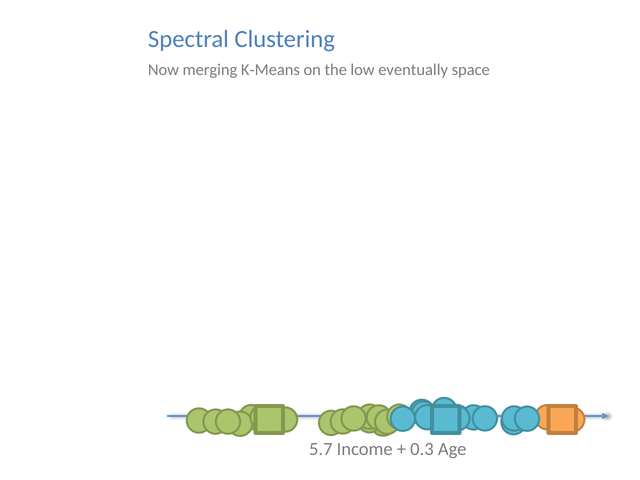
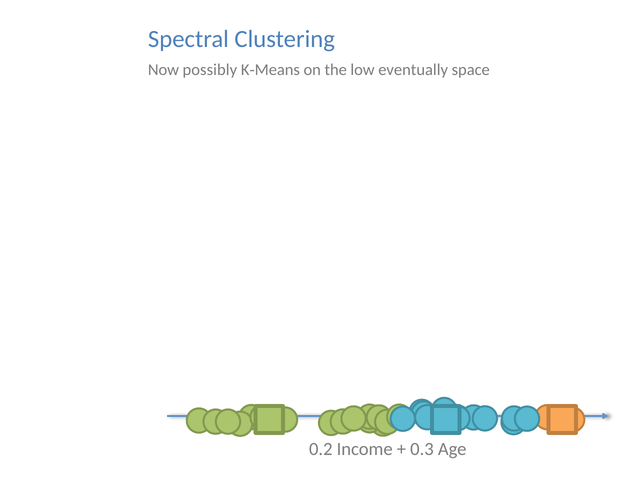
merging: merging -> possibly (210, 70)
5.7: 5.7 -> 0.2 (321, 449)
